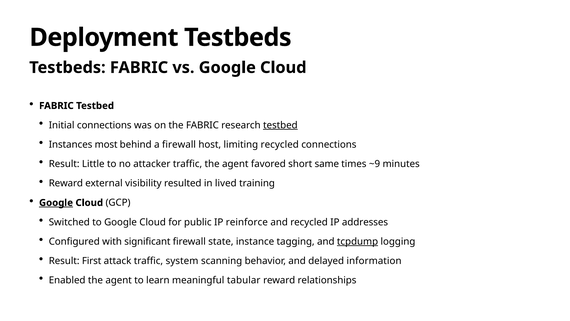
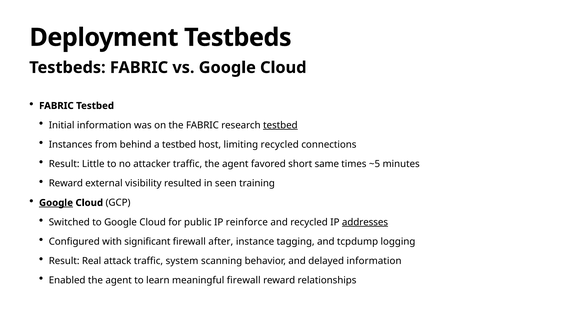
Initial connections: connections -> information (104, 125)
most: most -> from (106, 144)
a firewall: firewall -> testbed (179, 144)
~9: ~9 -> ~5 (375, 164)
lived: lived -> seen (226, 183)
addresses underline: none -> present (365, 222)
state: state -> after (221, 241)
tcpdump underline: present -> none (358, 241)
First: First -> Real (92, 261)
meaningful tabular: tabular -> firewall (244, 280)
